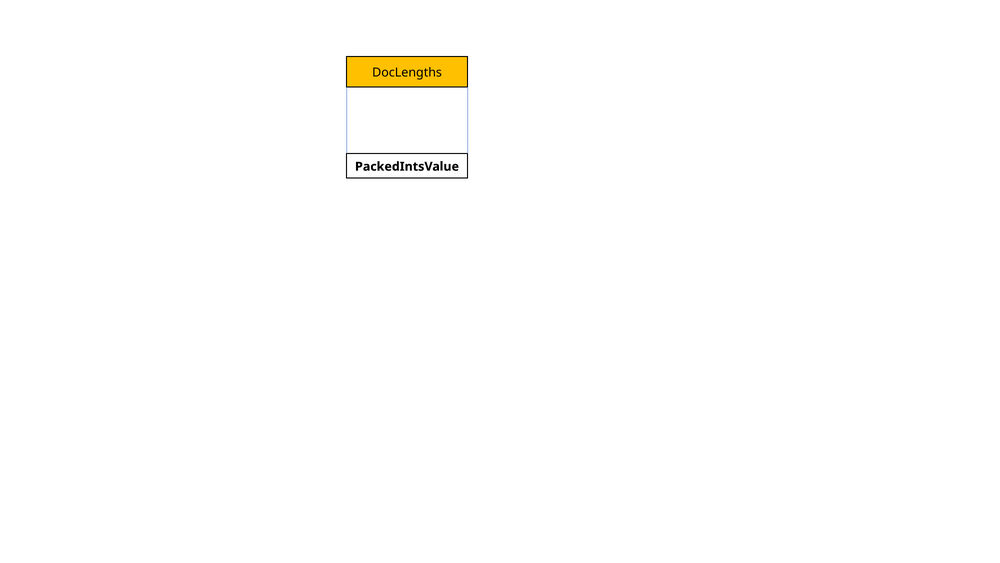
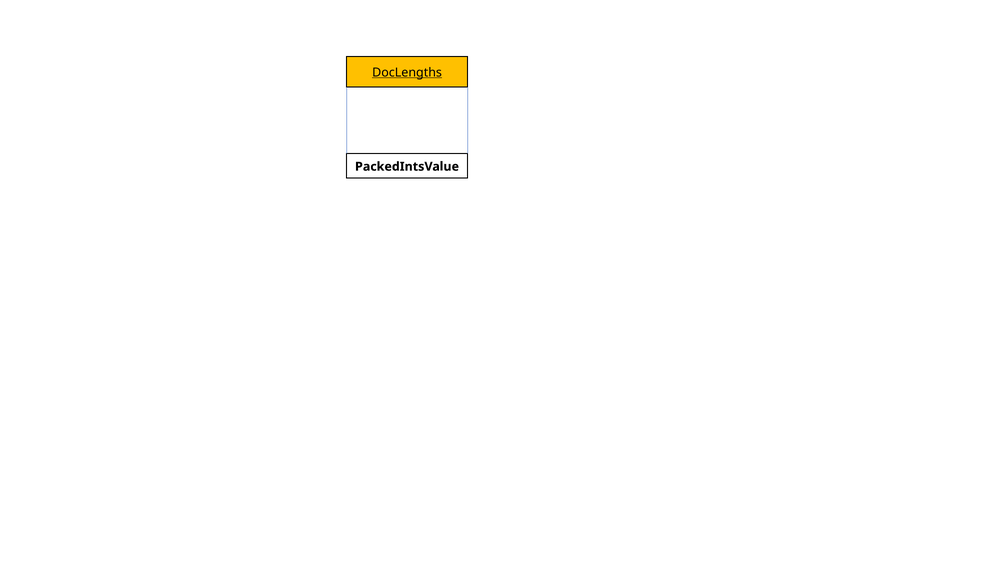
DocLengths underline: none -> present (407, 72)
